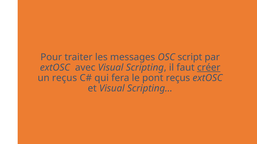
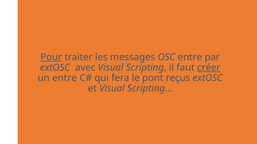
Pour underline: none -> present (51, 57)
OSC script: script -> entre (190, 57)
un reçus: reçus -> entre (65, 78)
